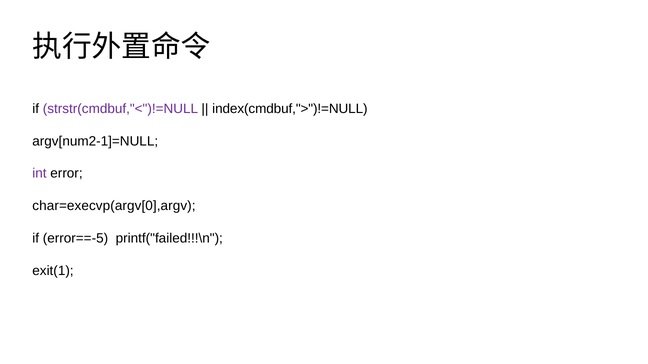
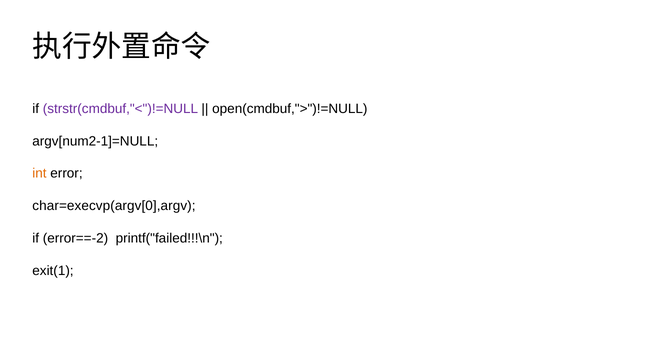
index(cmdbuf,">")!=NULL: index(cmdbuf,">")!=NULL -> open(cmdbuf,">")!=NULL (290, 109)
int colour: purple -> orange (39, 174)
error==-5: error==-5 -> error==-2 (75, 239)
